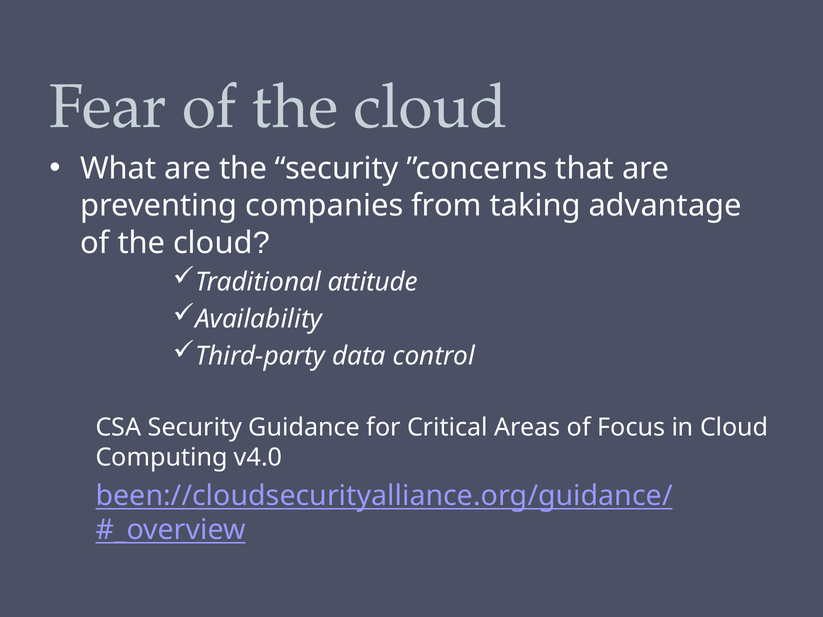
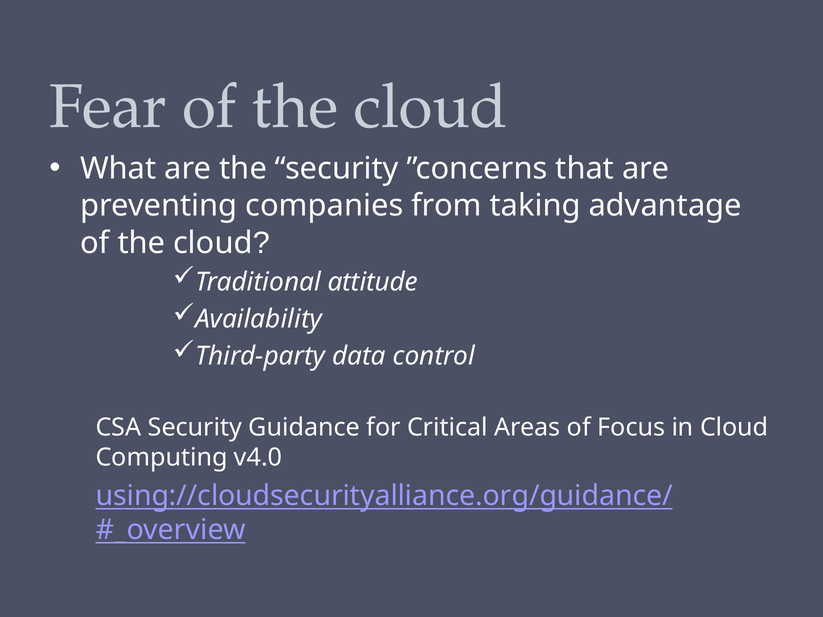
been://cloudsecurityalliance.org/guidance/: been://cloudsecurityalliance.org/guidance/ -> using://cloudsecurityalliance.org/guidance/ (384, 496)
